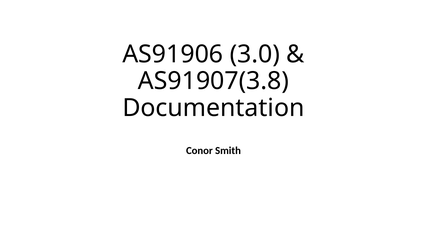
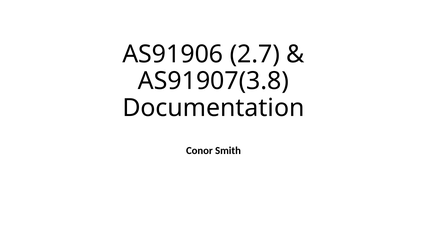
3.0: 3.0 -> 2.7 (255, 54)
